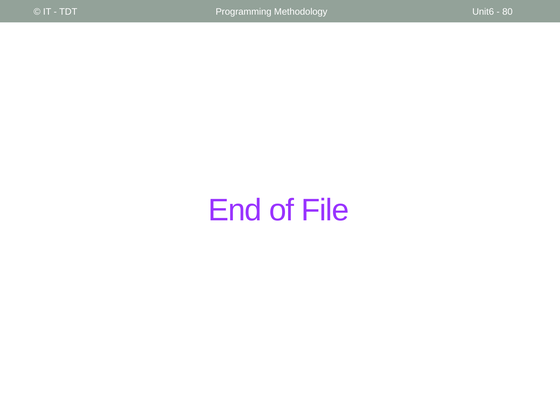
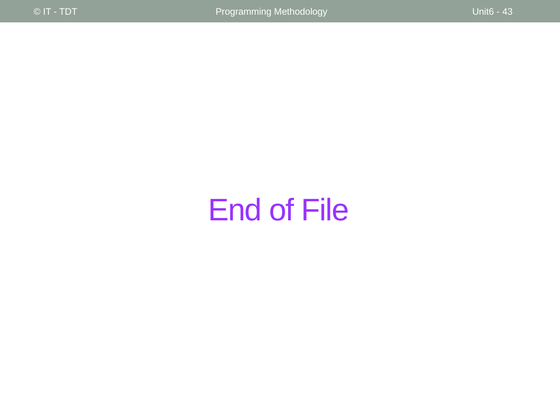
80: 80 -> 43 (507, 12)
